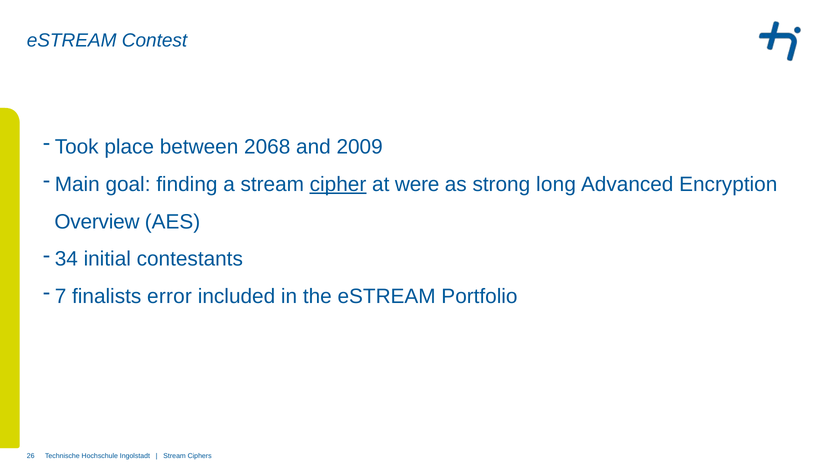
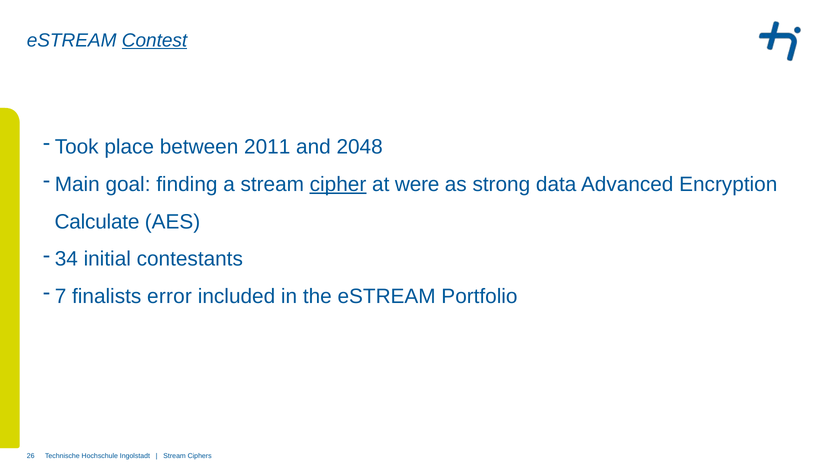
Contest underline: none -> present (155, 40)
2068: 2068 -> 2011 (267, 147)
2009: 2009 -> 2048 (360, 147)
long: long -> data (556, 184)
Overview: Overview -> Calculate (97, 222)
